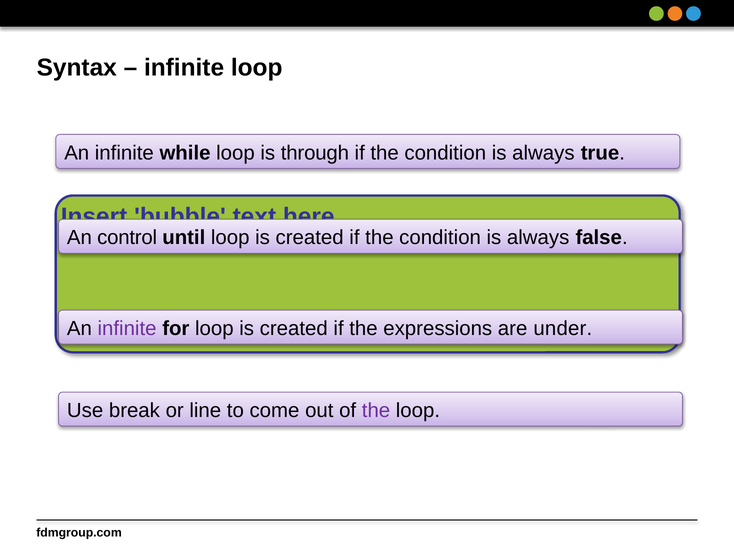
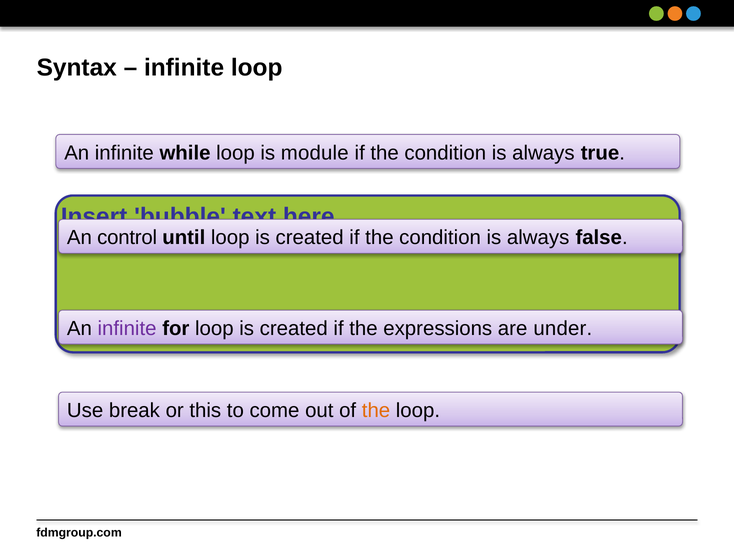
through: through -> module (315, 153)
line: line -> this (205, 411)
the colour: purple -> orange (376, 411)
